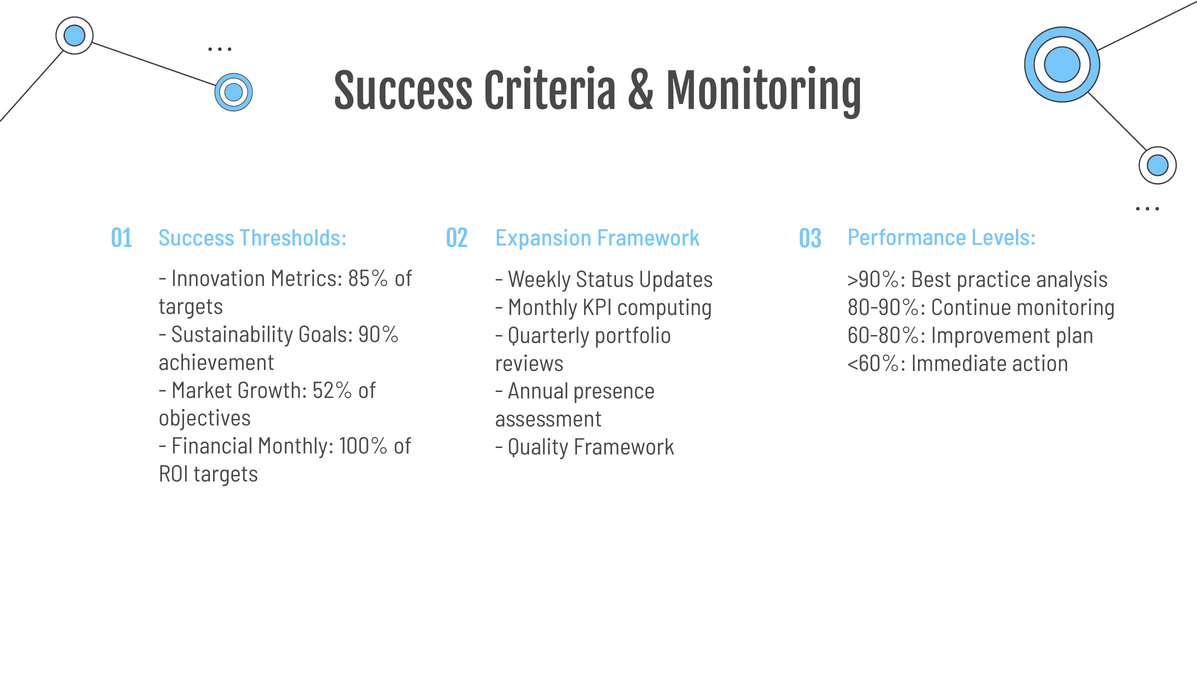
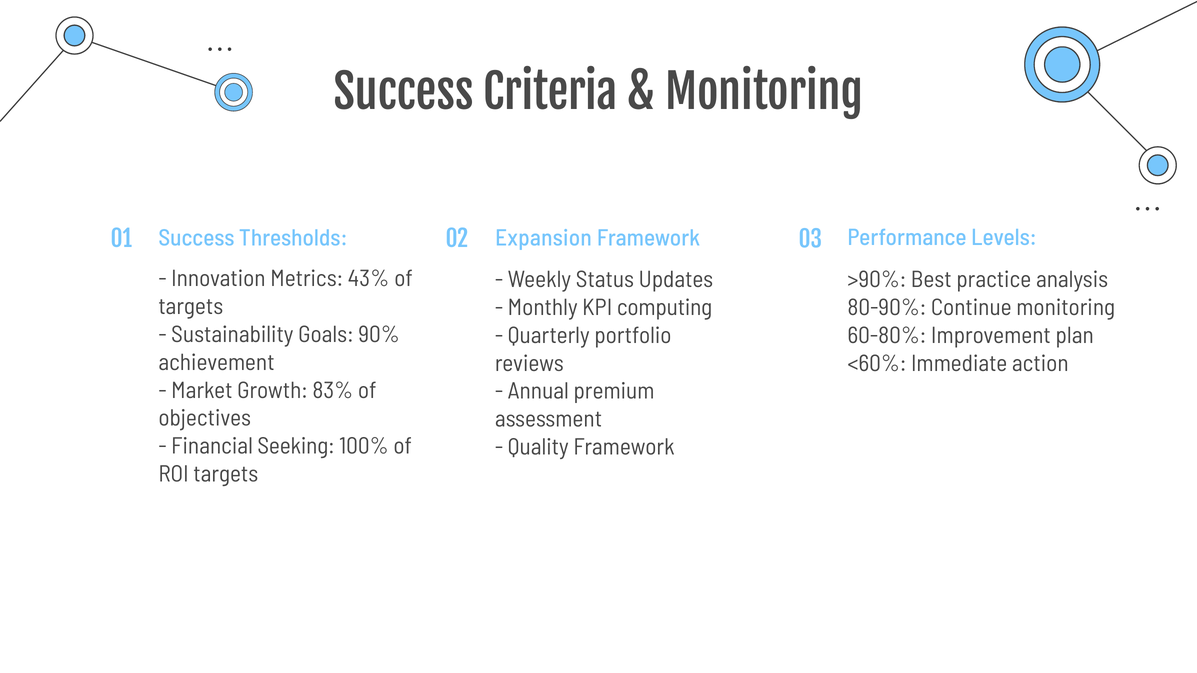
85%: 85% -> 43% (369, 279)
52%: 52% -> 83% (333, 391)
presence: presence -> premium (614, 391)
Financial Monthly: Monthly -> Seeking (296, 446)
